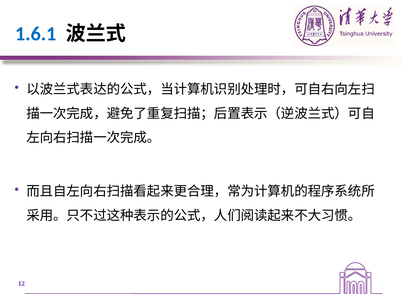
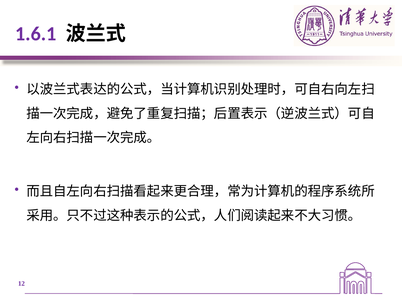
1.6.1 colour: blue -> purple (36, 34)
